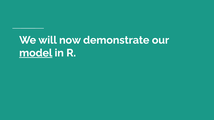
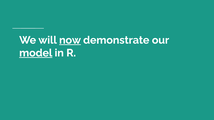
now underline: none -> present (70, 40)
